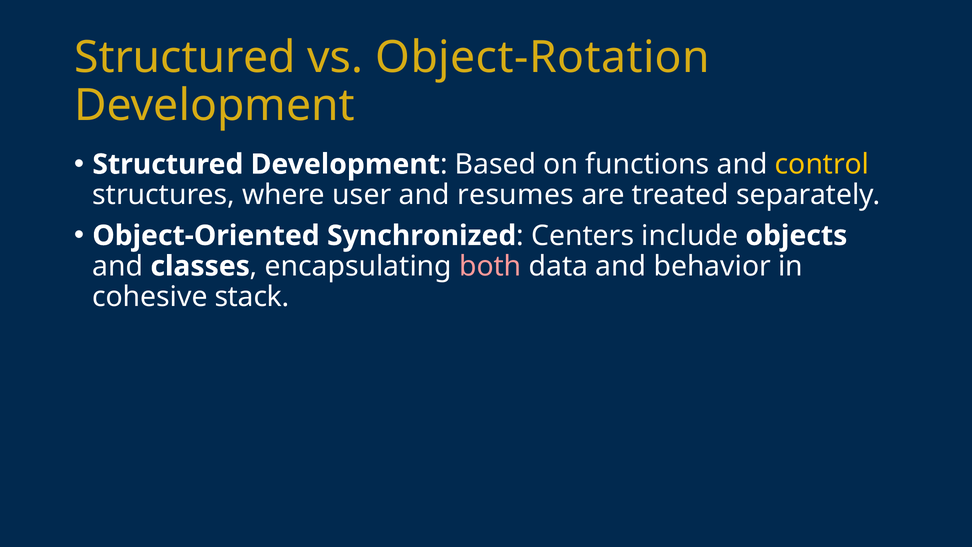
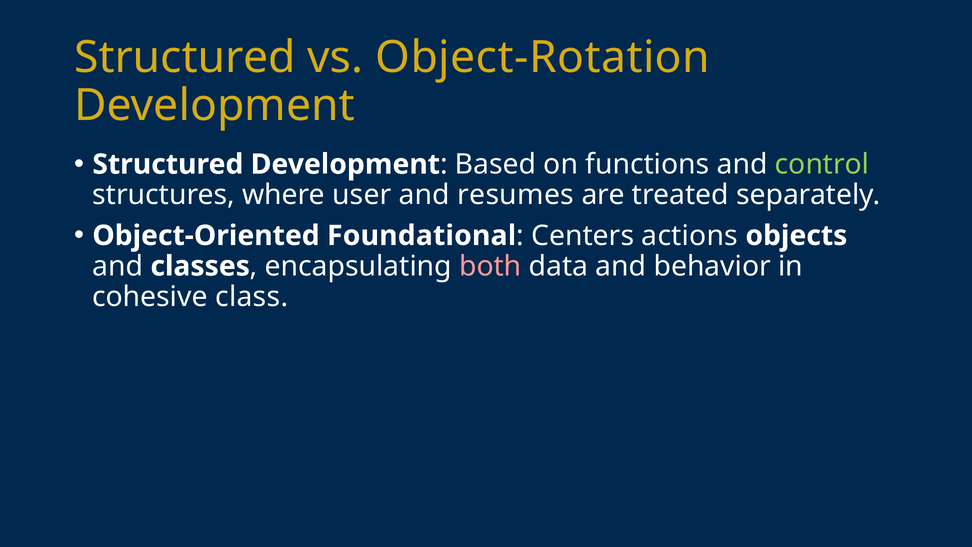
control colour: yellow -> light green (822, 164)
Synchronized: Synchronized -> Foundational (422, 236)
include: include -> actions (690, 236)
stack: stack -> class (252, 297)
